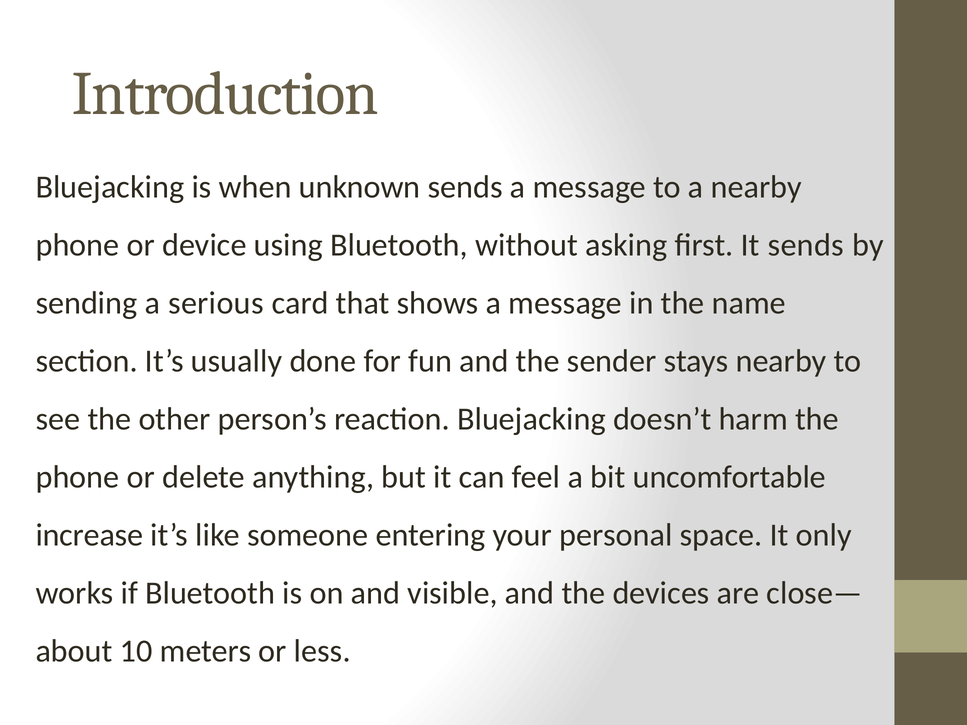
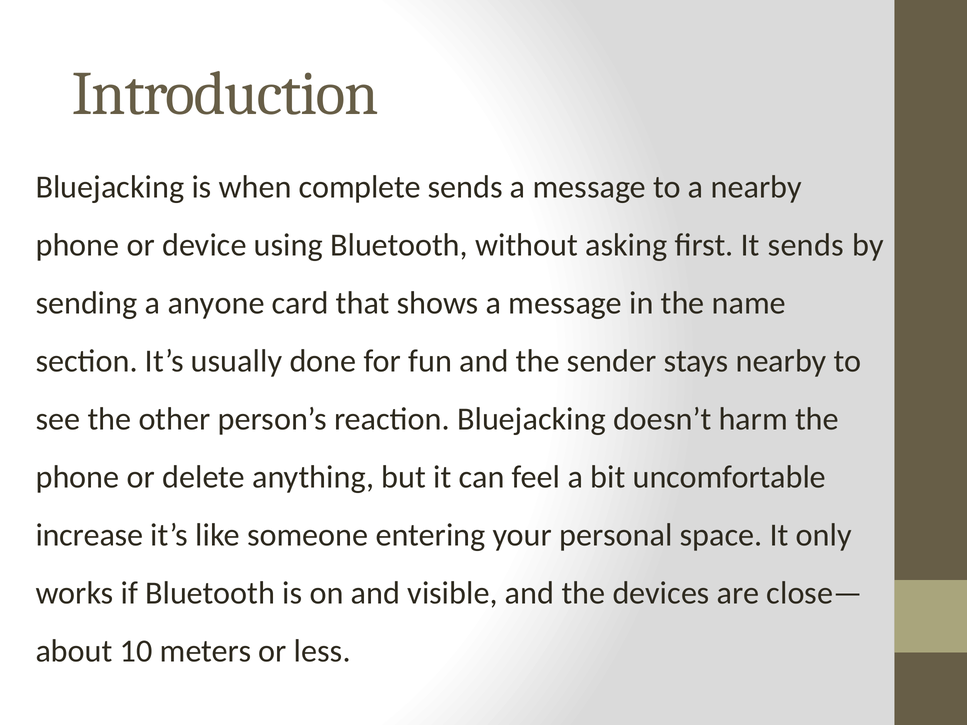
unknown: unknown -> complete (360, 187)
serious: serious -> anyone (216, 303)
